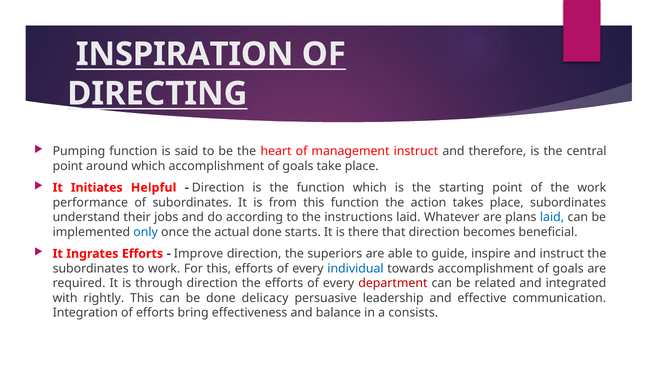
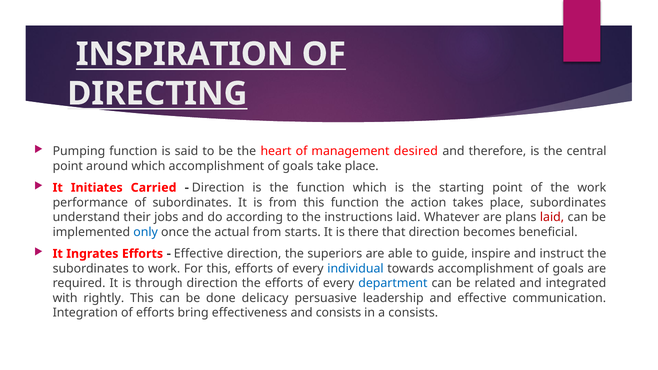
management instruct: instruct -> desired (416, 151)
Helpful: Helpful -> Carried (154, 188)
laid colour: blue -> red (552, 217)
actual done: done -> from (267, 232)
Improve: Improve -> Effective (199, 254)
department colour: red -> blue (393, 283)
and balance: balance -> consists (339, 313)
